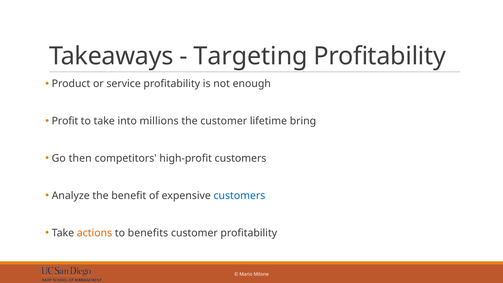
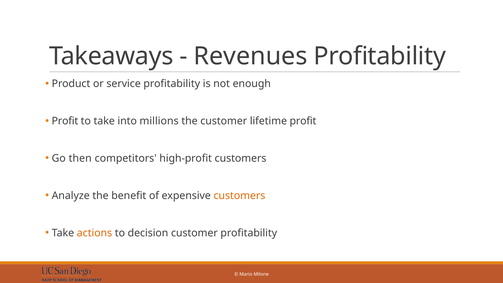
Targeting: Targeting -> Revenues (251, 56)
lifetime bring: bring -> profit (303, 121)
customers colour: blue -> orange (239, 196)
benefits: benefits -> decision (148, 233)
